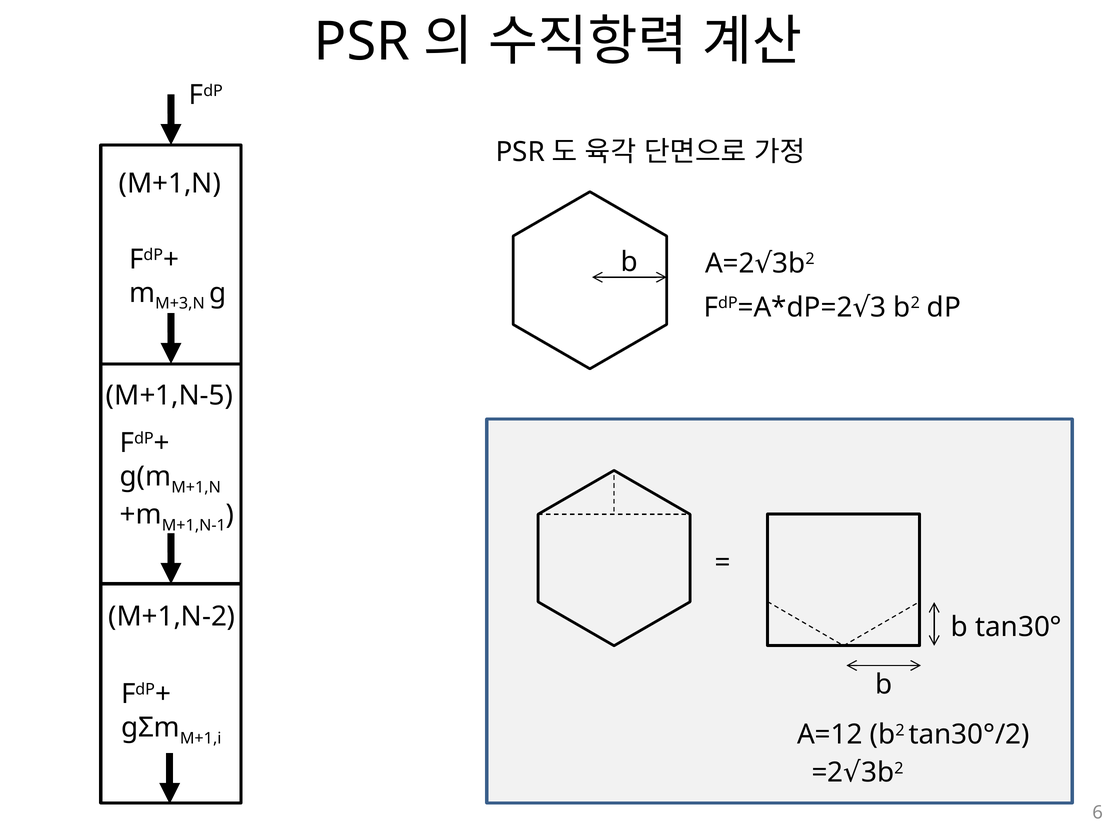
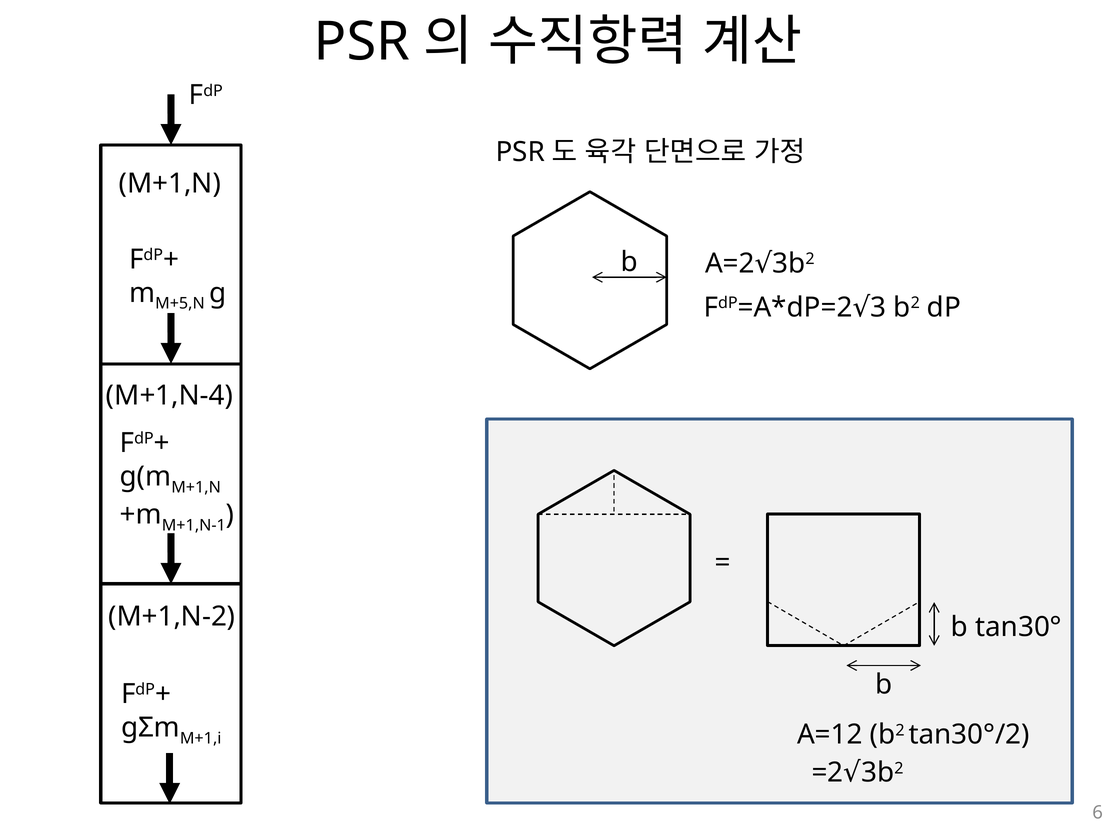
M+3,N: M+3,N -> M+5,N (180, 304)
M+1,N-5: M+1,N-5 -> M+1,N-4 (170, 396)
